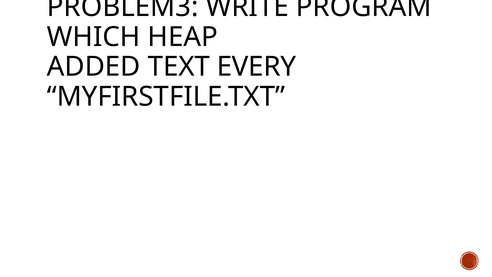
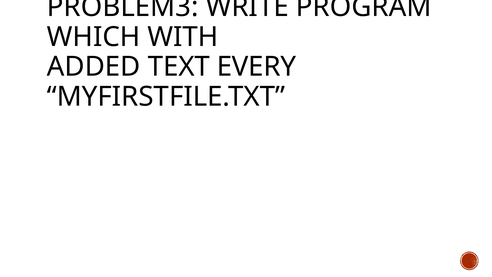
HEAP: HEAP -> WITH (183, 37)
